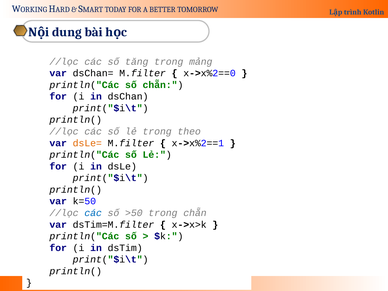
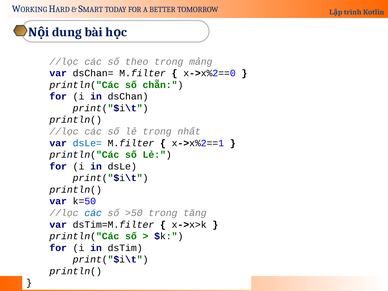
tăng: tăng -> theo (137, 62)
theo: theo -> nhất (189, 131)
dsLe= colour: orange -> blue (87, 143)
trong chẵn: chẵn -> tăng (195, 213)
